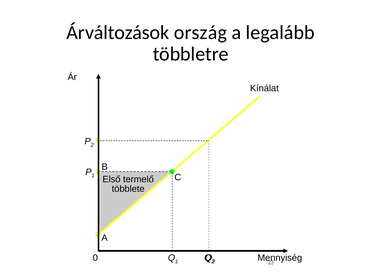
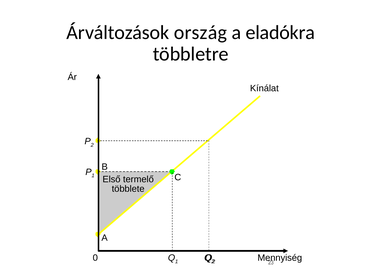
legalább: legalább -> eladókra (280, 32)
